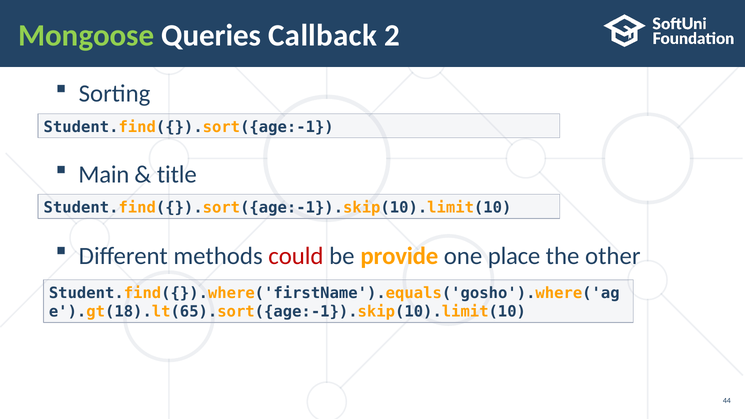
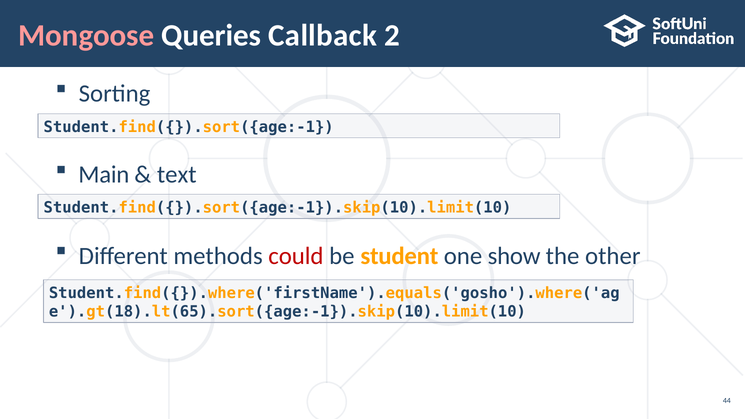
Mongoose colour: light green -> pink (86, 35)
title: title -> text (177, 175)
provide: provide -> student (399, 256)
place: place -> show (514, 256)
